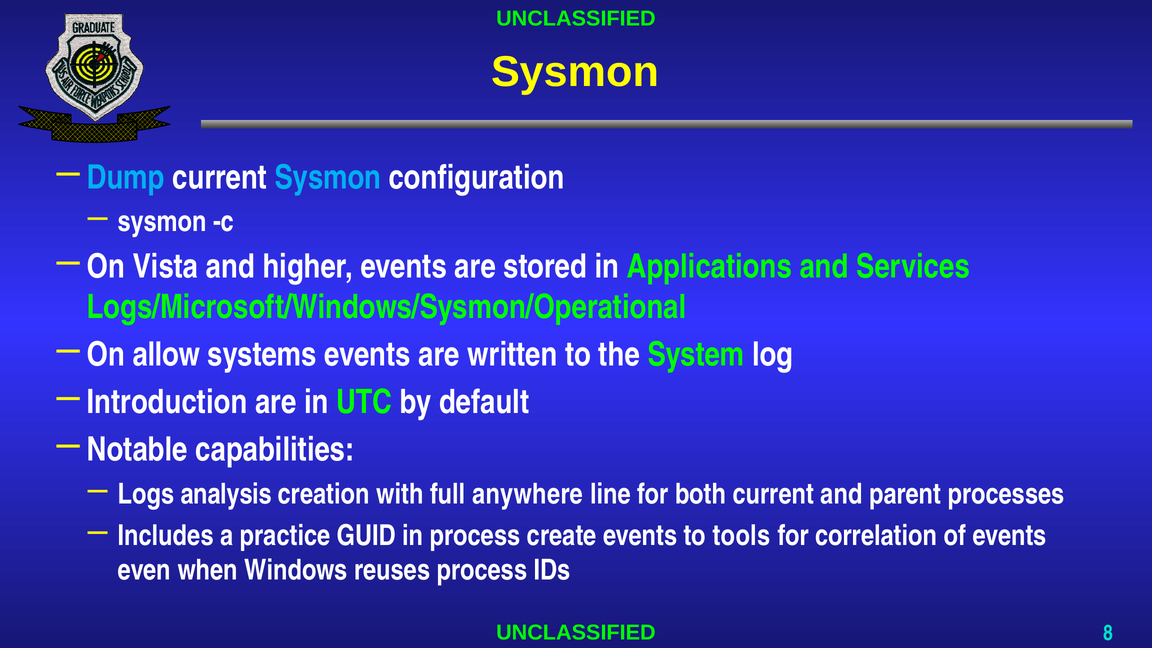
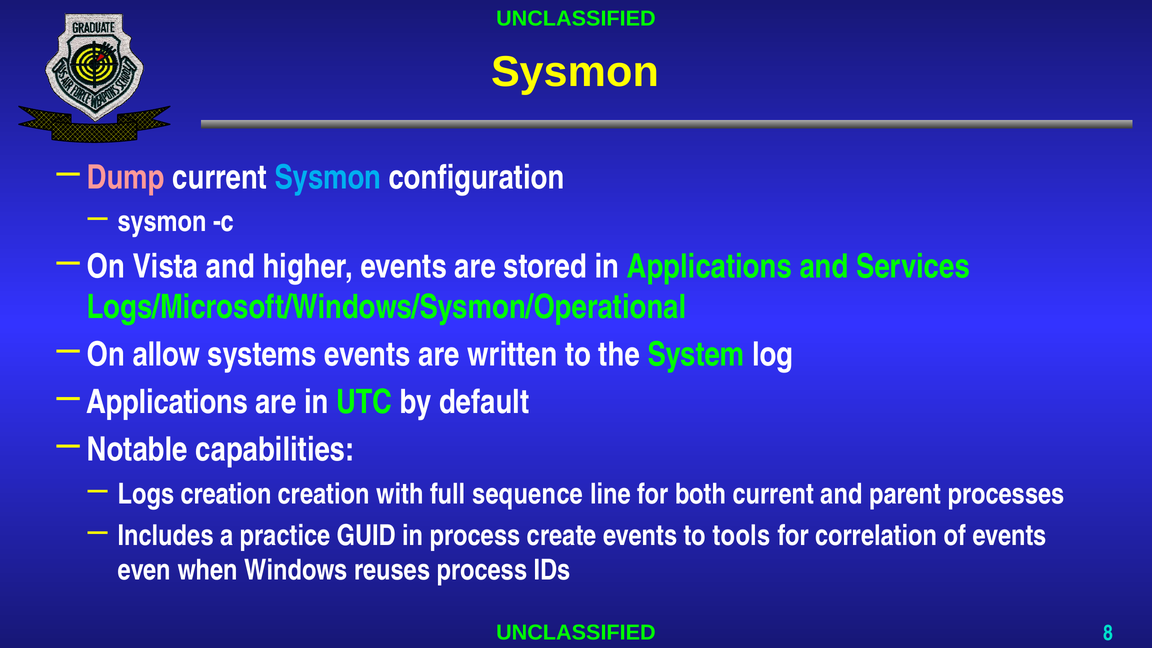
Dump colour: light blue -> pink (126, 177)
Introduction: Introduction -> Applications (167, 402)
Logs analysis: analysis -> creation (226, 494)
anywhere: anywhere -> sequence (528, 494)
